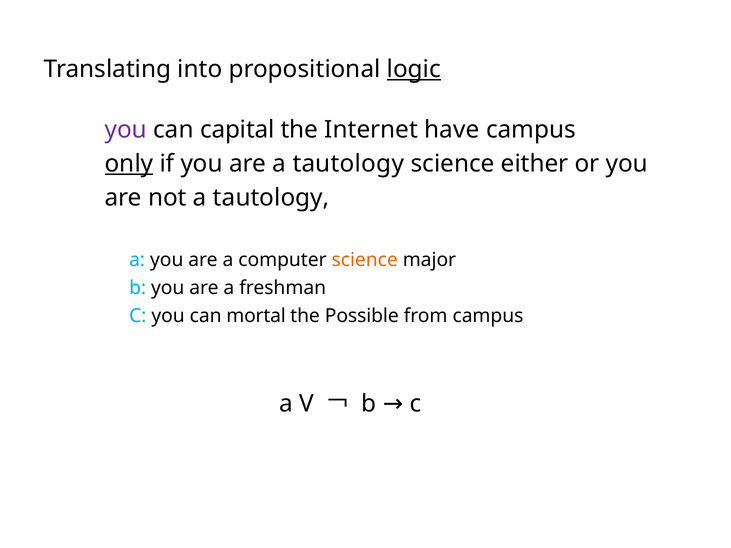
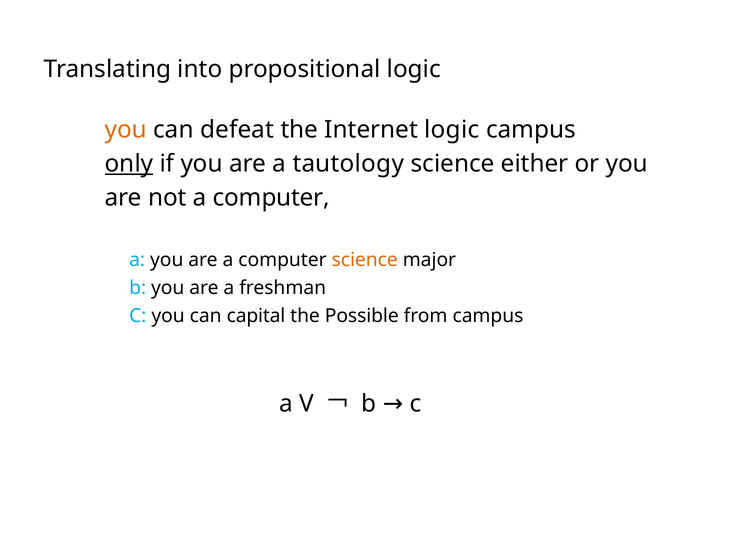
logic underline: present -> none (414, 69)
you colour: purple -> orange (126, 130)
capital: capital -> defeat (237, 130)
Internet have: have -> logic (452, 130)
not a tautology: tautology -> computer (271, 198)
mortal: mortal -> capital (256, 316)
